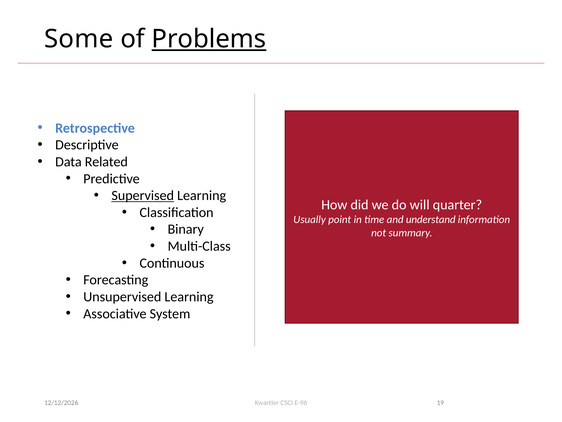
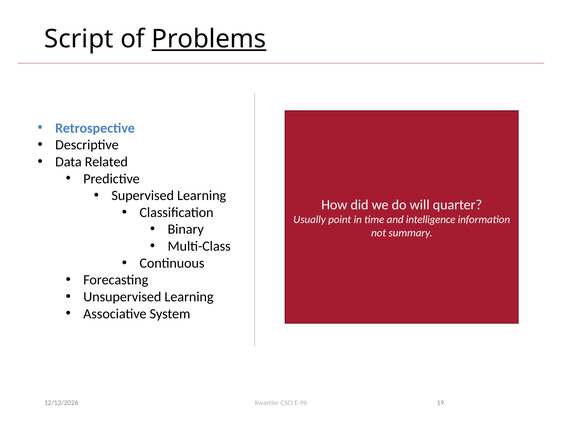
Some: Some -> Script (79, 39)
Supervised underline: present -> none (143, 195)
understand: understand -> intelligence (431, 219)
